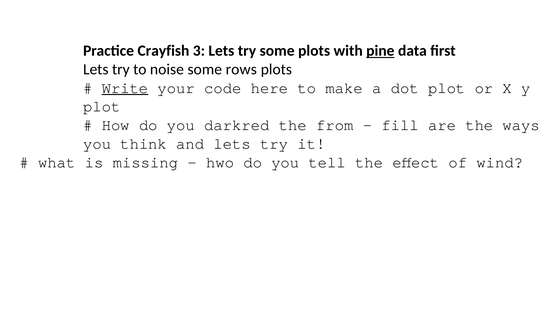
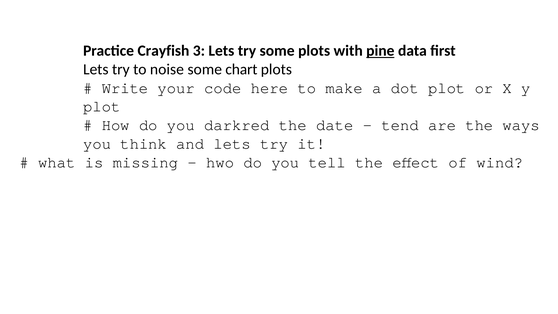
rows: rows -> chart (241, 69)
Write underline: present -> none (125, 88)
from: from -> date (335, 125)
fill: fill -> tend (400, 125)
